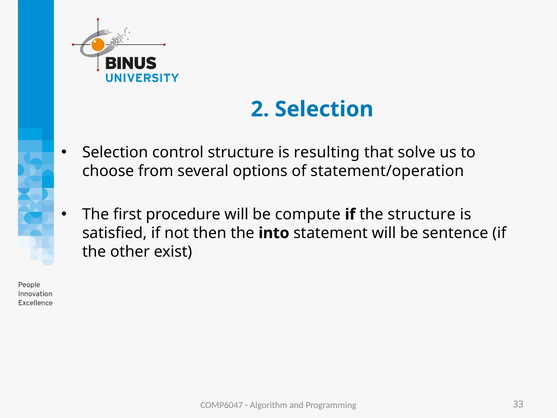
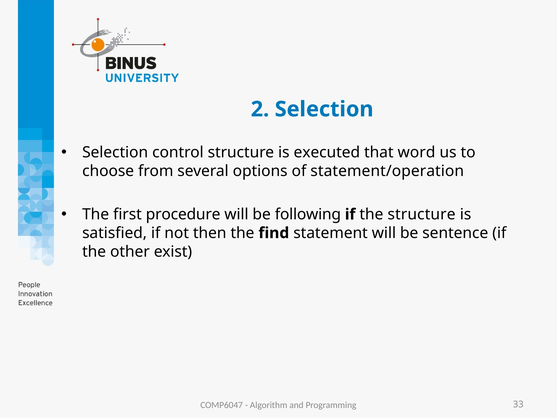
resulting: resulting -> executed (327, 152)
solve: solve -> word (416, 152)
compute: compute -> following (308, 214)
into: into -> find (274, 233)
